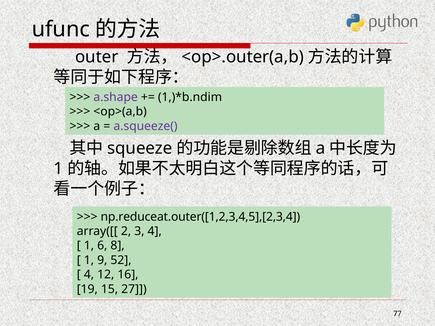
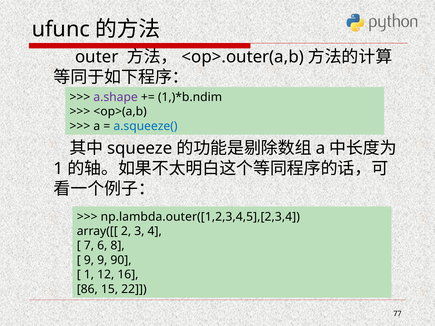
a.squeeze( colour: purple -> blue (145, 126)
np.reduceat.outer([1,2,3,4,5],[2,3,4: np.reduceat.outer([1,2,3,4,5],[2,3,4 -> np.lambda.outer([1,2,3,4,5],[2,3,4 (200, 217)
1: 1 -> 7 (89, 246)
1: 1 -> 9 (89, 260)
52: 52 -> 90 (121, 260)
4: 4 -> 1 (89, 275)
19: 19 -> 86 (87, 289)
27: 27 -> 22 (134, 289)
